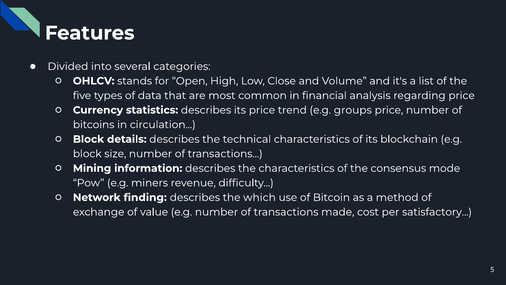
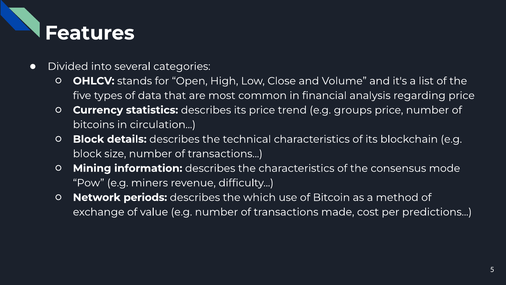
finding: finding -> periods (145, 197)
satisfactory: satisfactory -> predictions (437, 212)
